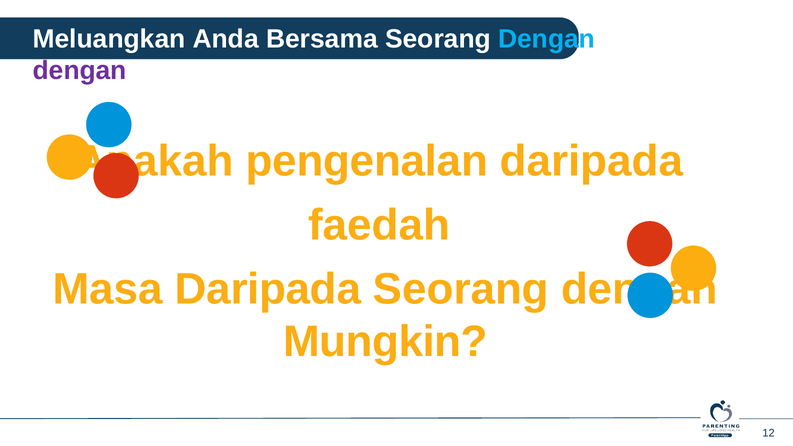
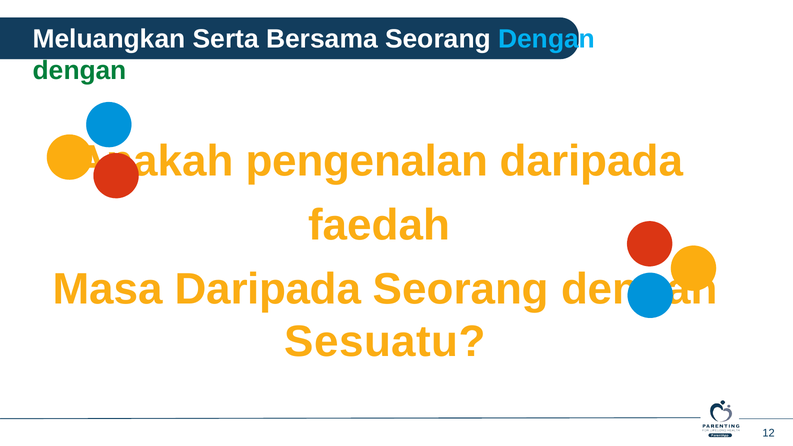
Anda: Anda -> Serta (226, 39)
dengan colour: purple -> green (80, 71)
Mungkin: Mungkin -> Sesuatu (385, 342)
